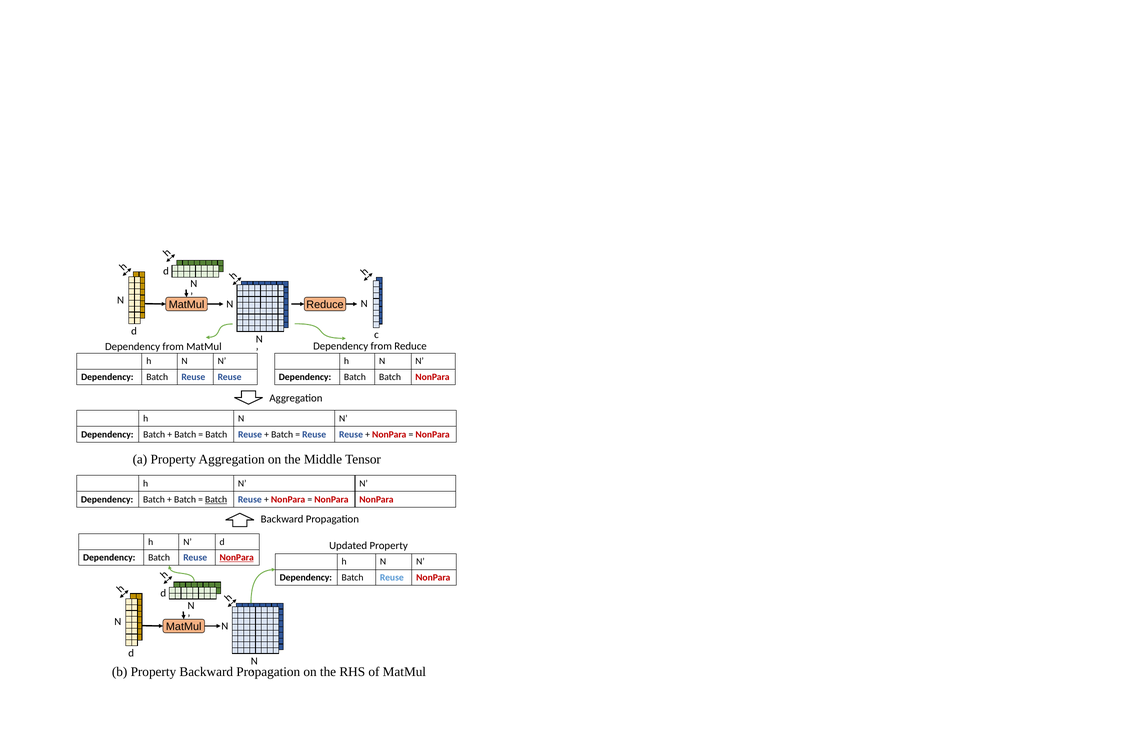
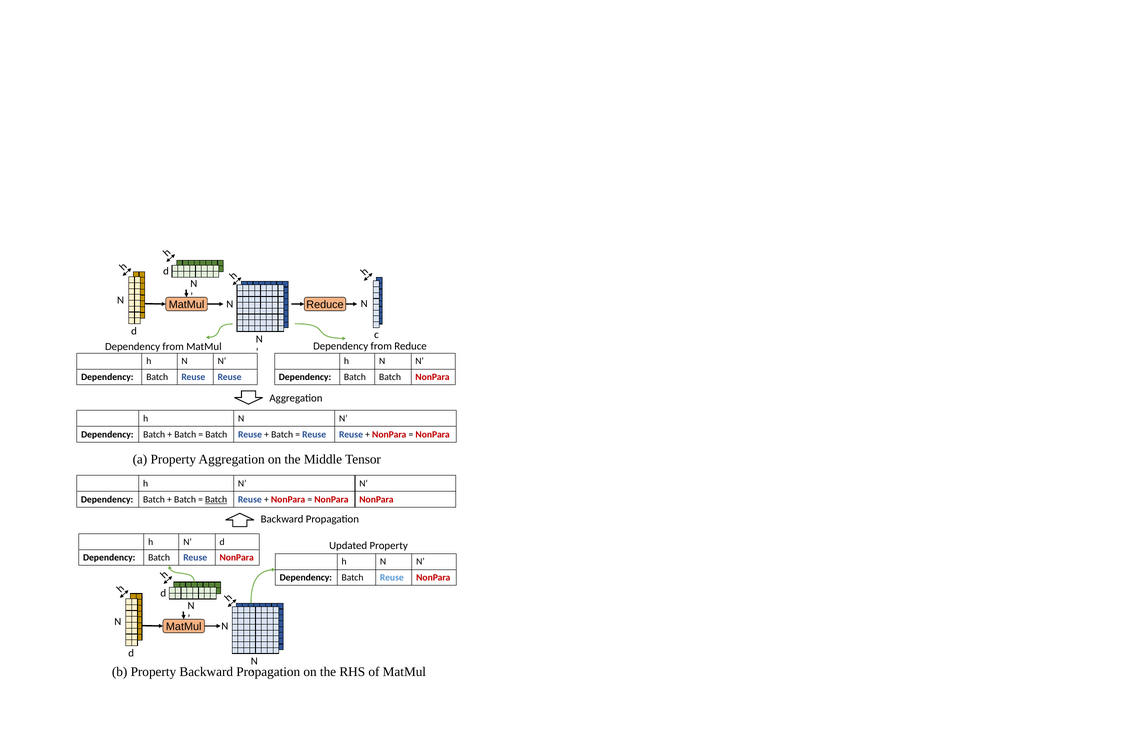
NonPara underline: present -> none (237, 558)
